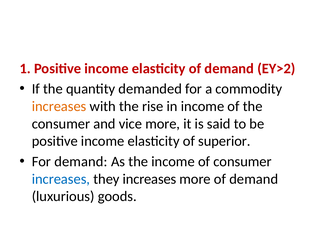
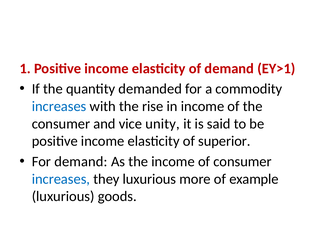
EY>2: EY>2 -> EY>1 (276, 68)
increases colour: orange -> blue (59, 106)
vice more: more -> unity (163, 124)
they increases: increases -> luxurious (149, 179)
more of demand: demand -> example (254, 179)
